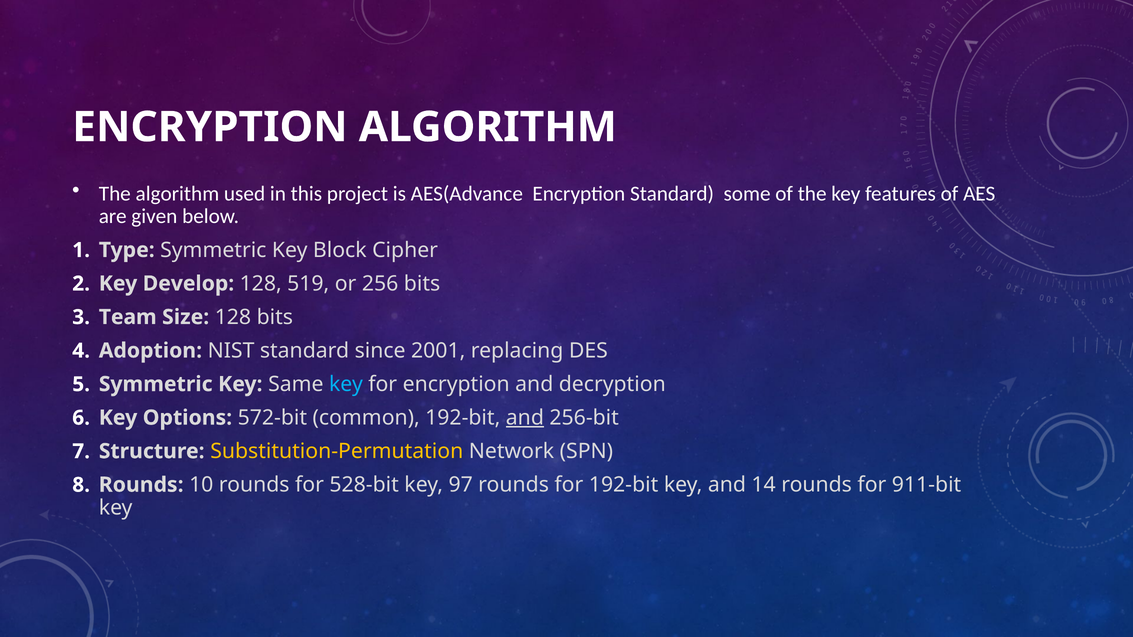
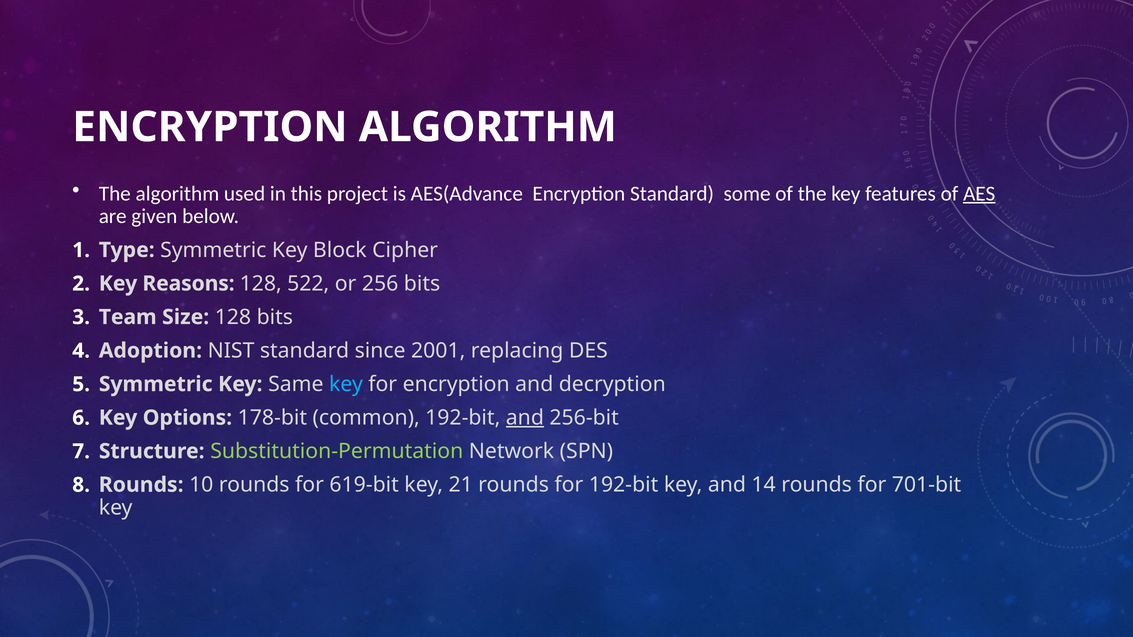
AES underline: none -> present (979, 194)
Develop: Develop -> Reasons (189, 284)
519: 519 -> 522 (308, 284)
572-bit: 572-bit -> 178-bit (272, 418)
Substitution-Permutation colour: yellow -> light green (337, 451)
528-bit: 528-bit -> 619-bit (364, 485)
97: 97 -> 21 (461, 485)
911-bit: 911-bit -> 701-bit (927, 485)
